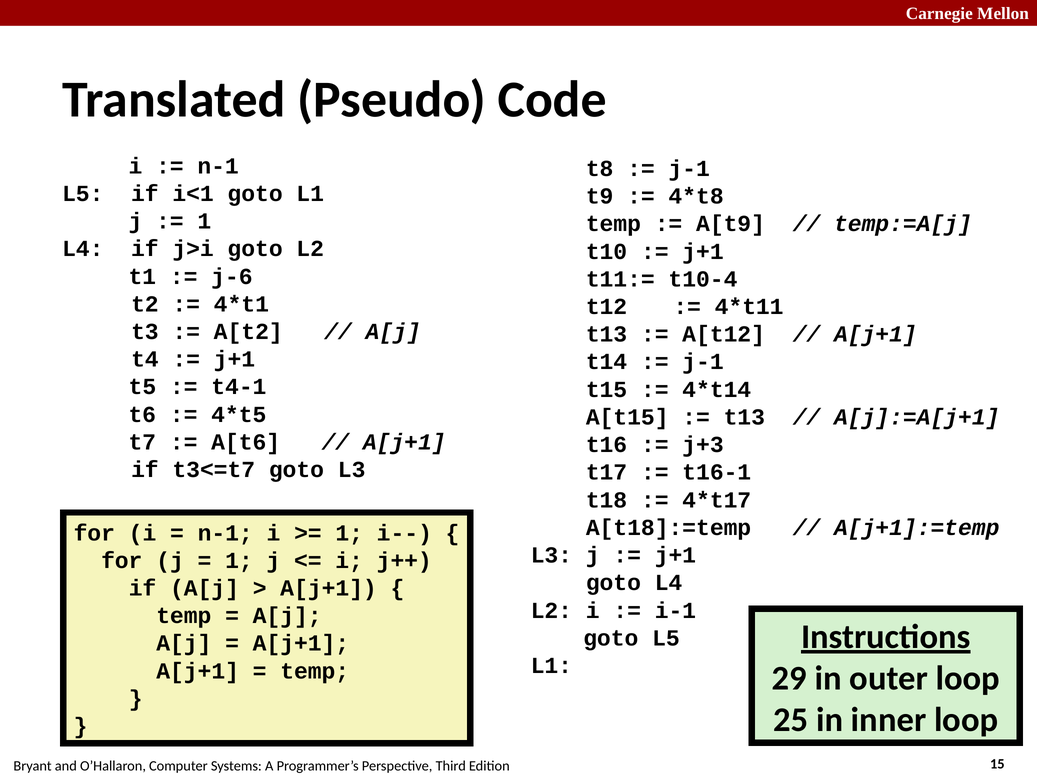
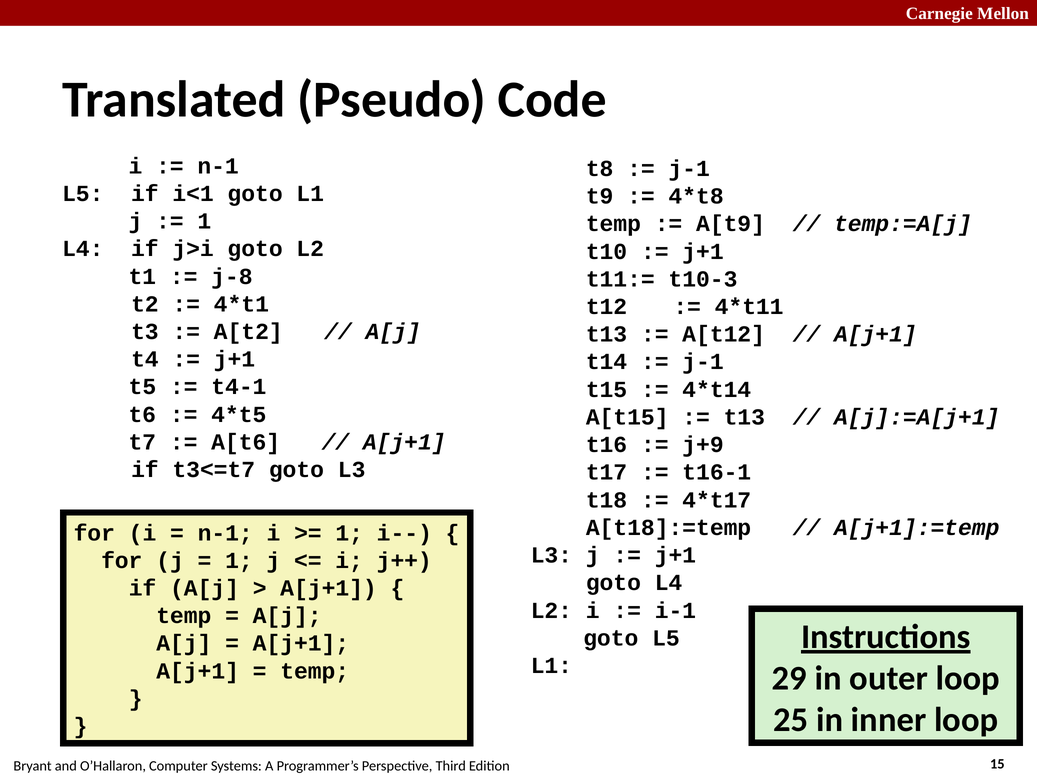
j-6: j-6 -> j-8 (232, 277)
t10-4: t10-4 -> t10-3 (703, 279)
j+3: j+3 -> j+9 (703, 445)
